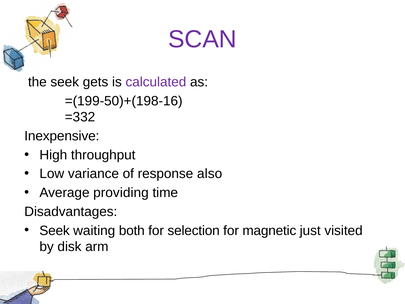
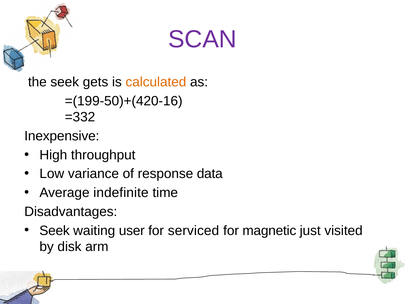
calculated colour: purple -> orange (156, 82)
=(199-50)+(198-16: =(199-50)+(198-16 -> =(199-50)+(420-16 (124, 101)
also: also -> data (210, 174)
providing: providing -> indefinite (121, 193)
both: both -> user (132, 230)
selection: selection -> serviced (194, 230)
